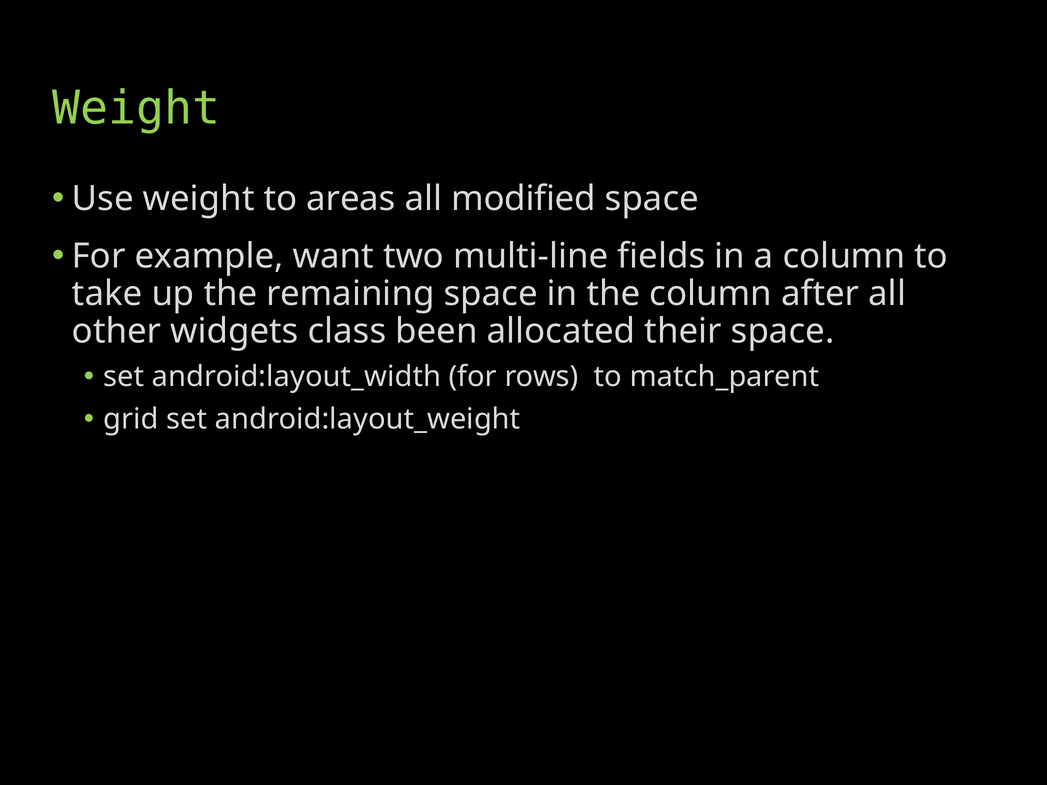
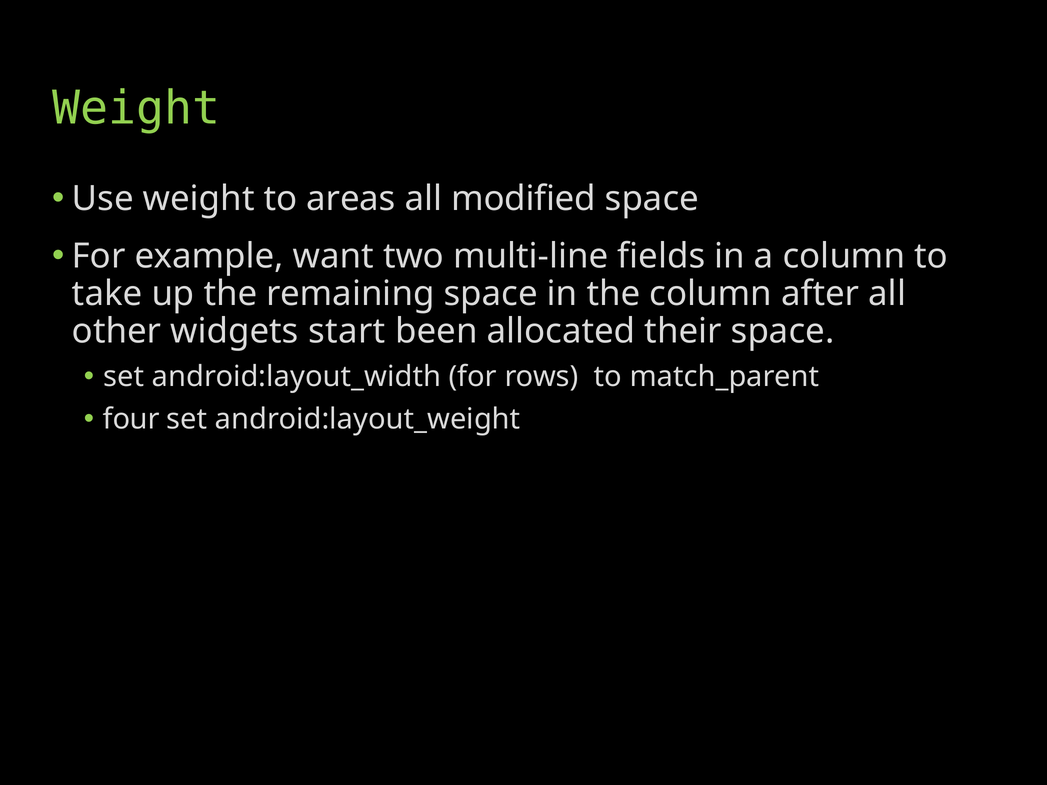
class: class -> start (347, 331)
grid: grid -> four (131, 419)
